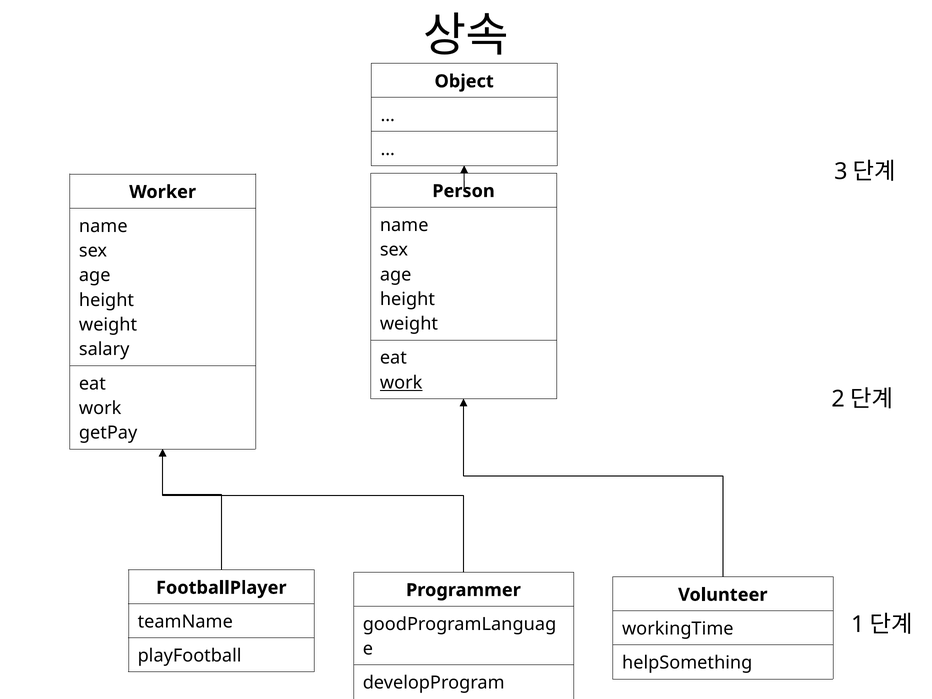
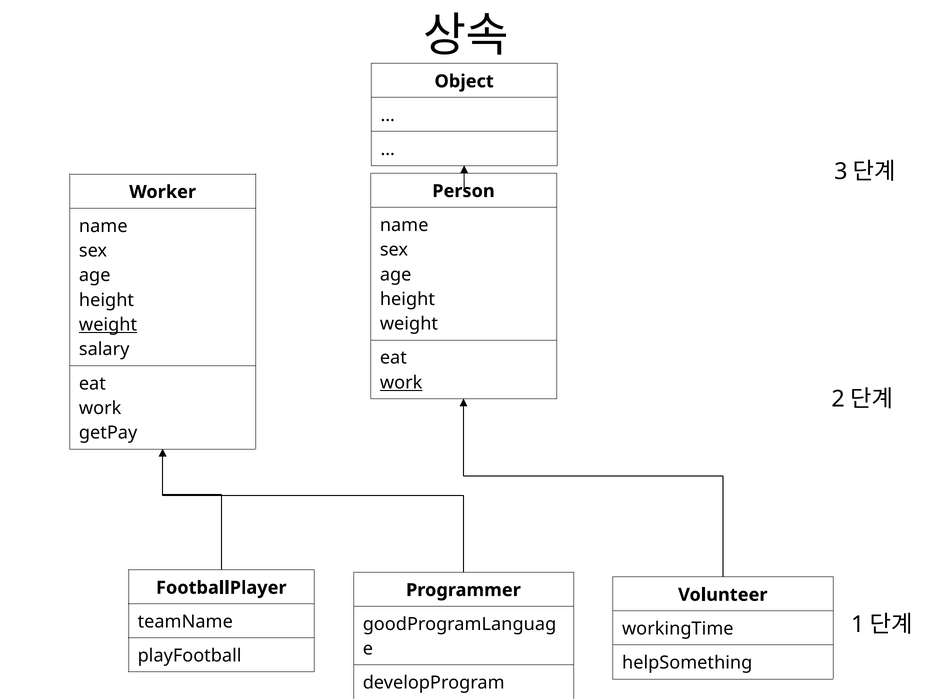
weight underline: none -> present (108, 325)
